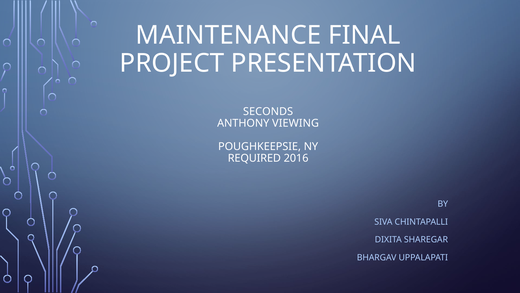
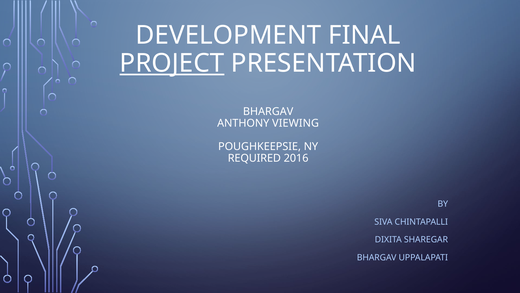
MAINTENANCE: MAINTENANCE -> DEVELOPMENT (228, 35)
PROJECT underline: none -> present (172, 63)
SECONDS: SECONDS -> BHARGAV (268, 111)
